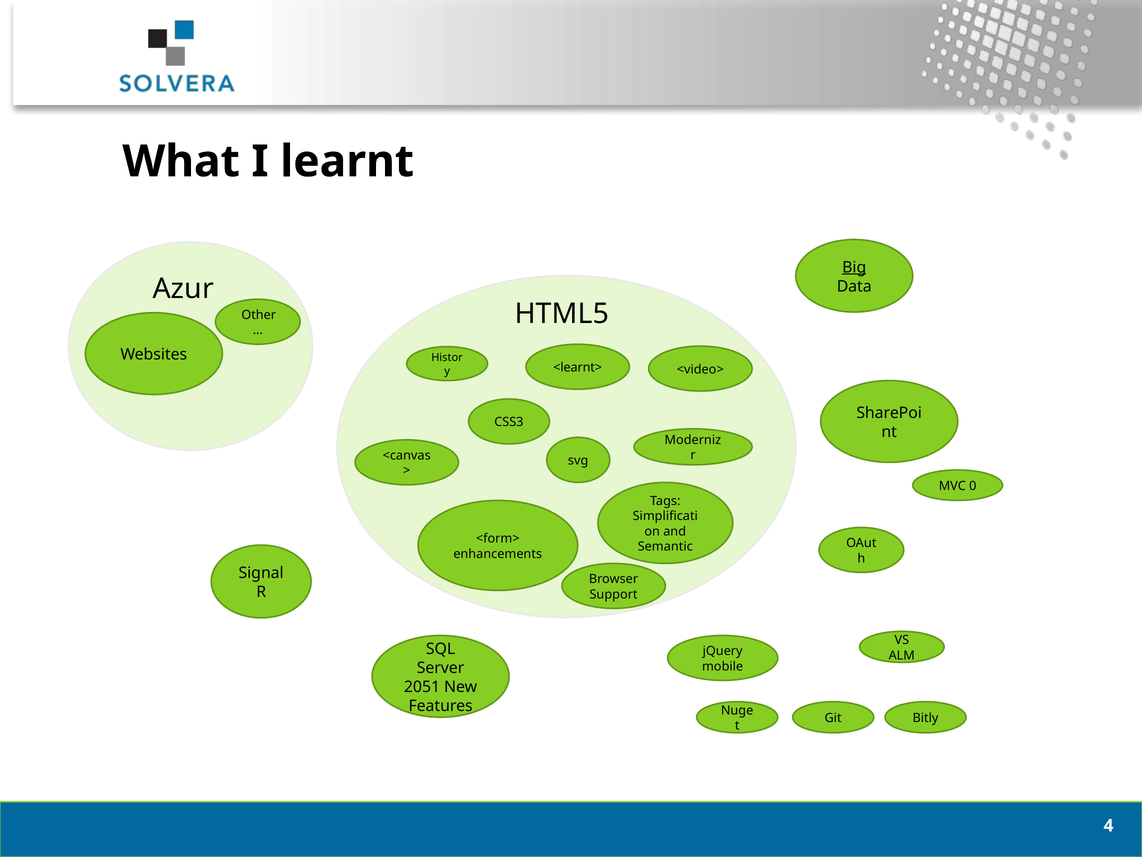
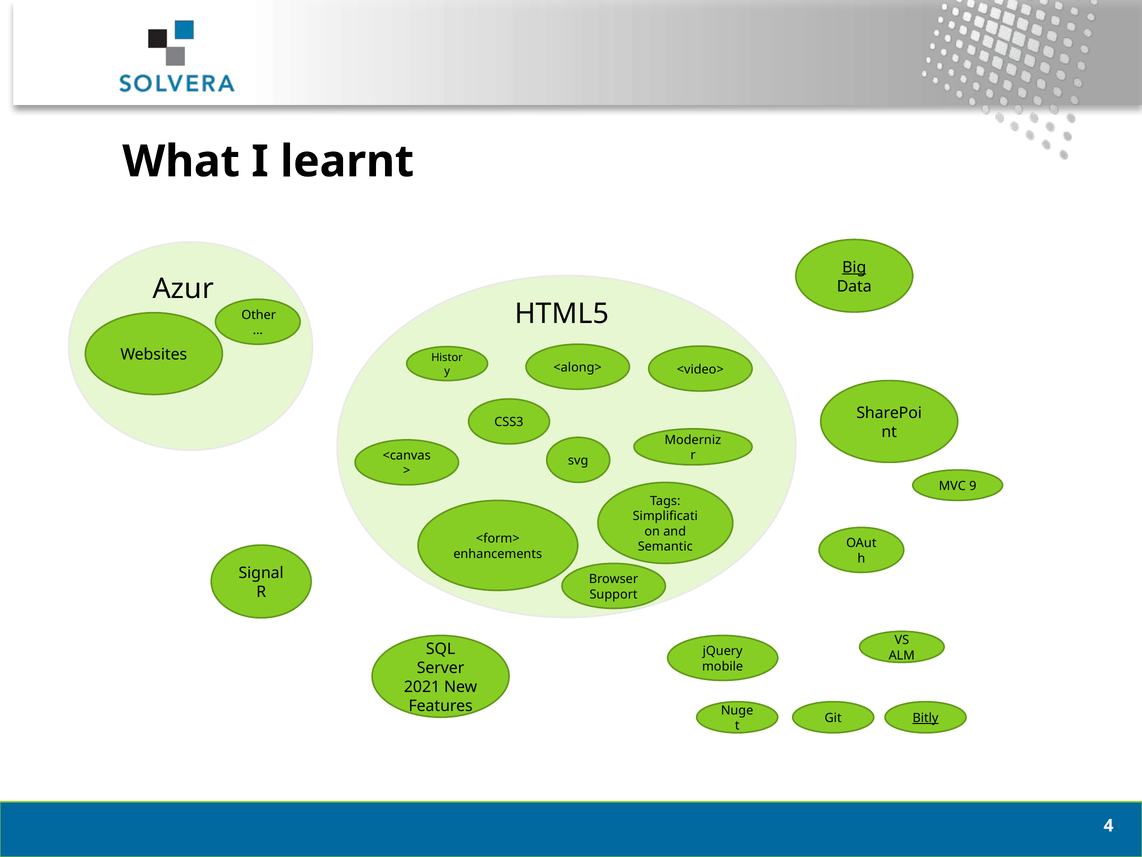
<learnt>: <learnt> -> <along> (578, 367)
0: 0 -> 9 (973, 486)
2051: 2051 -> 2021 (422, 687)
Bitly underline: none -> present (925, 718)
